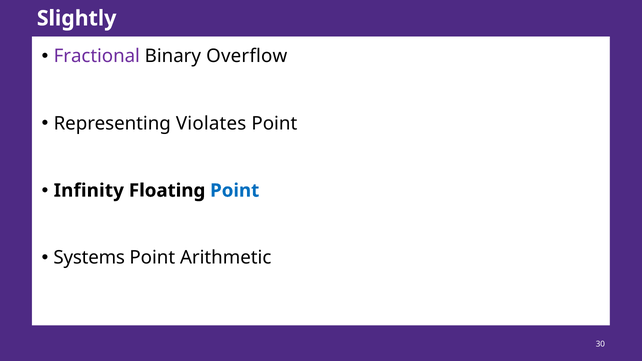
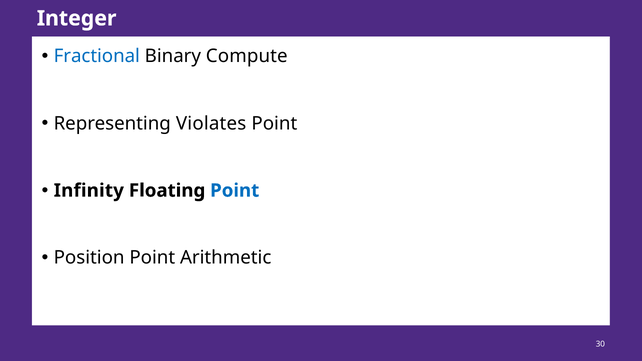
Slightly: Slightly -> Integer (77, 18)
Fractional colour: purple -> blue (97, 56)
Overflow: Overflow -> Compute (247, 56)
Systems: Systems -> Position (89, 258)
